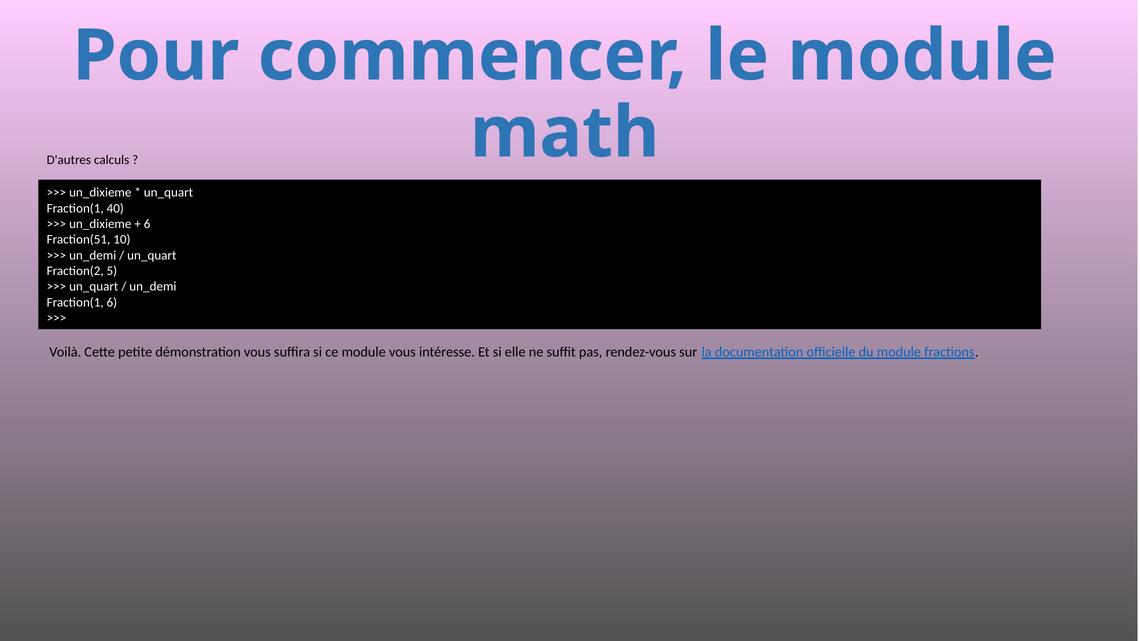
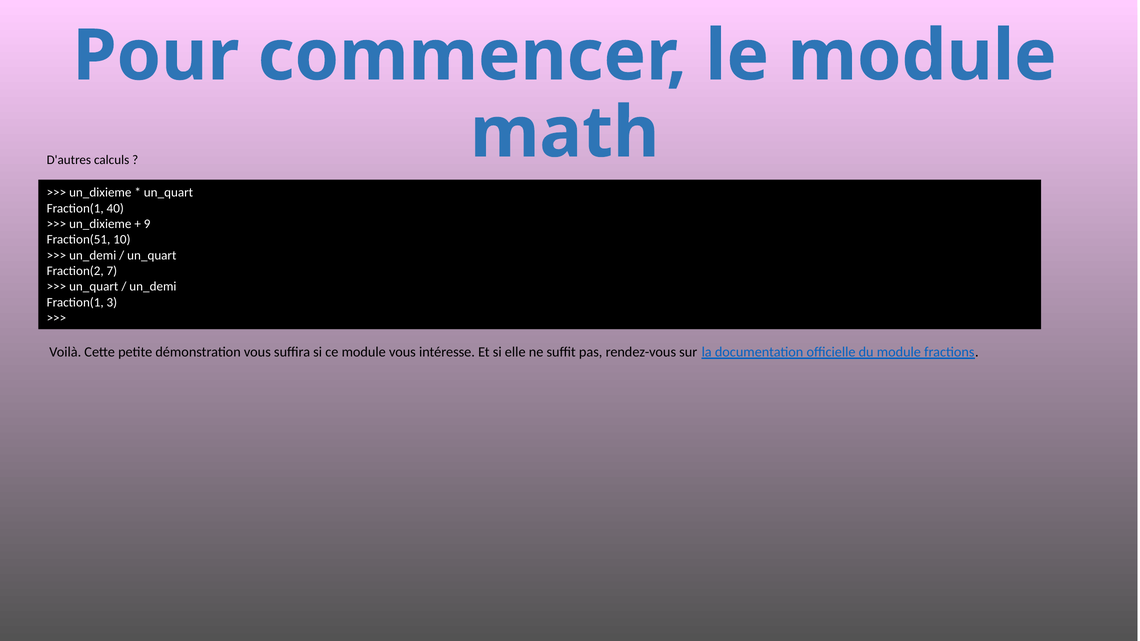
6: 6 -> 9 (147, 224)
5: 5 -> 7 (112, 271)
Fraction(1 6: 6 -> 3 (112, 302)
